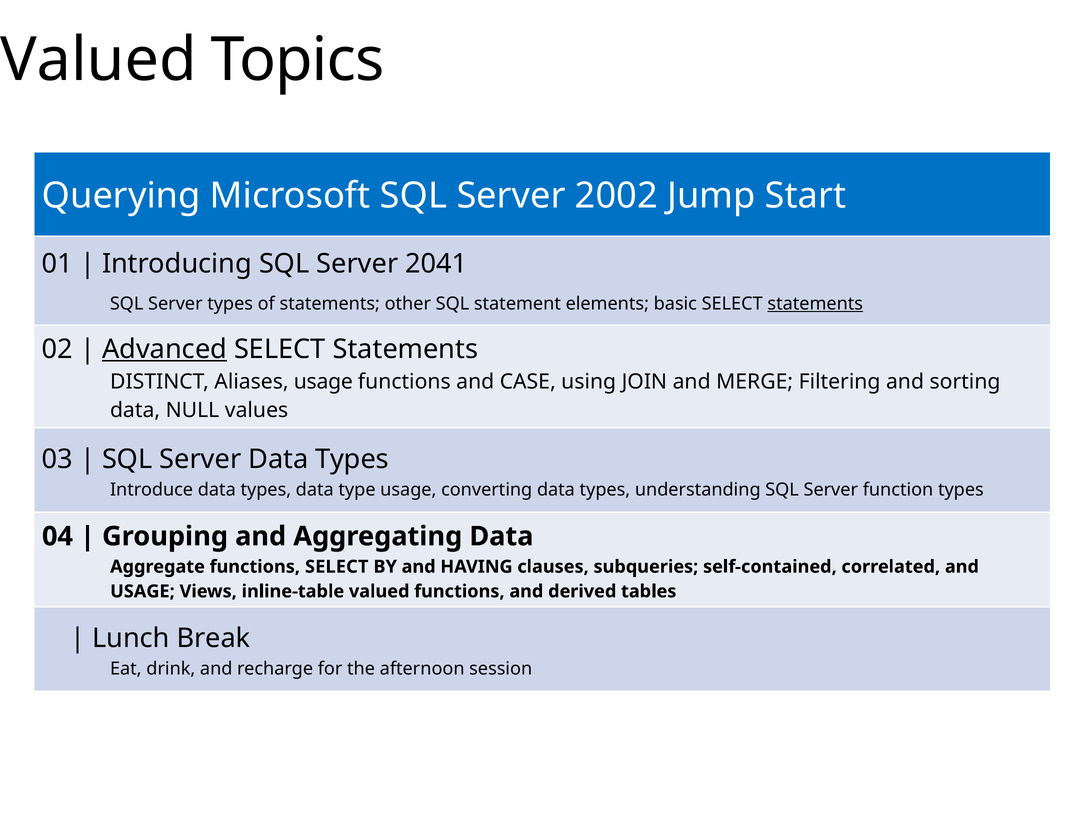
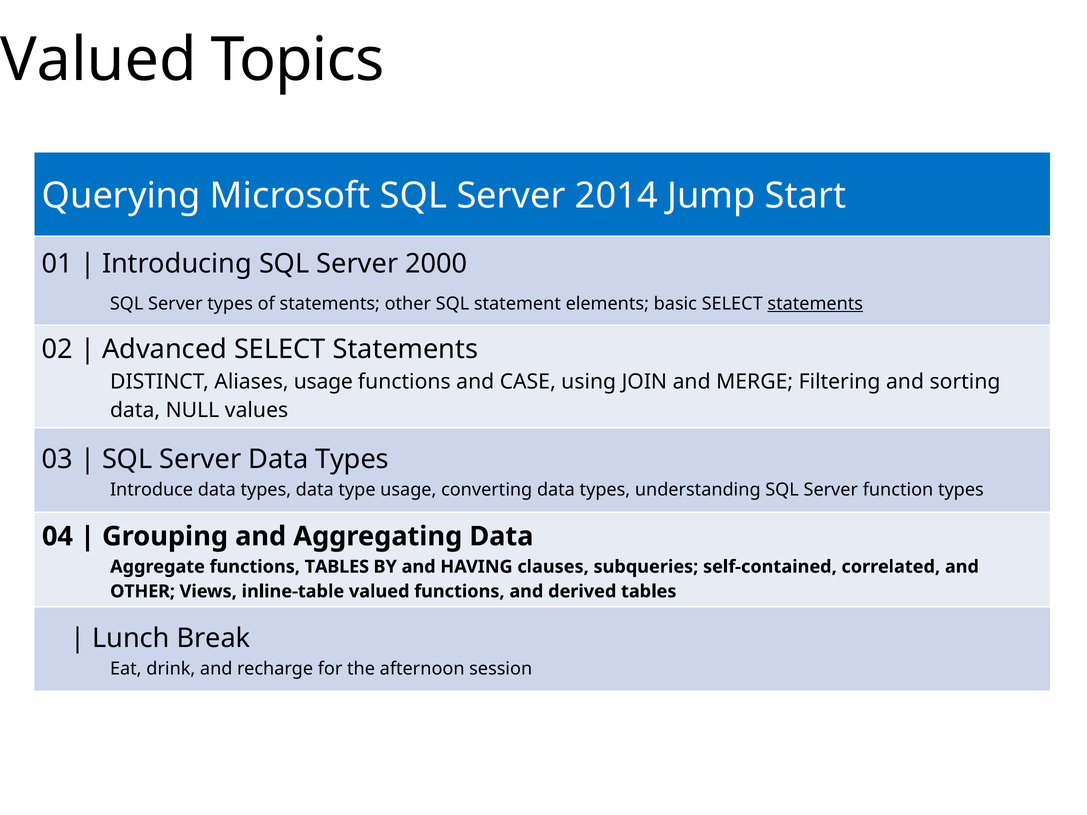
2002: 2002 -> 2014 (616, 196)
2041: 2041 -> 2000 (436, 264)
Advanced underline: present -> none (165, 349)
functions SELECT: SELECT -> TABLES (337, 567)
USAGE: USAGE -> OTHER (143, 592)
